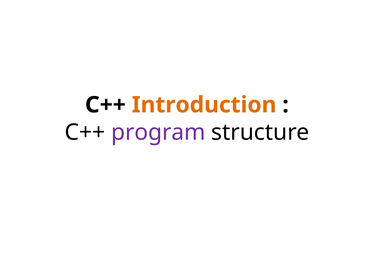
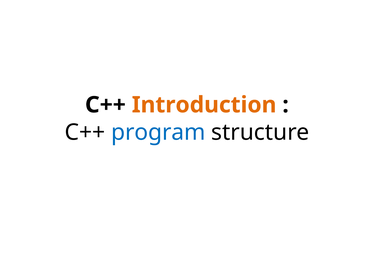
program colour: purple -> blue (158, 133)
